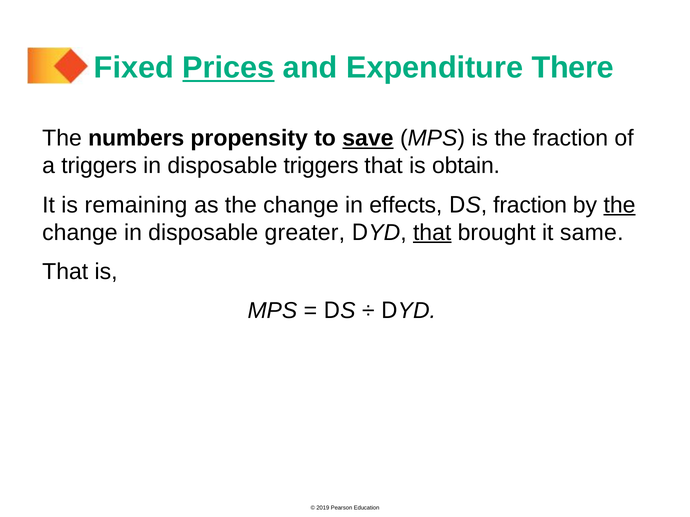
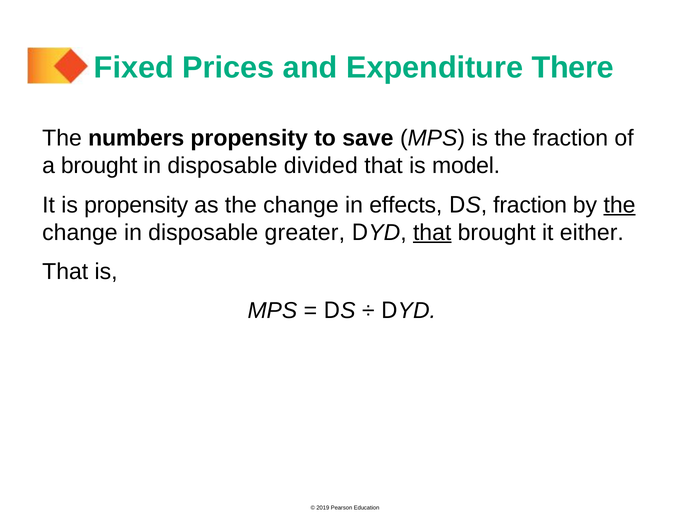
Prices underline: present -> none (228, 68)
save underline: present -> none (368, 138)
a triggers: triggers -> brought (99, 166)
disposable triggers: triggers -> divided (321, 166)
obtain: obtain -> model (466, 166)
is remaining: remaining -> propensity (136, 205)
same: same -> either (592, 233)
